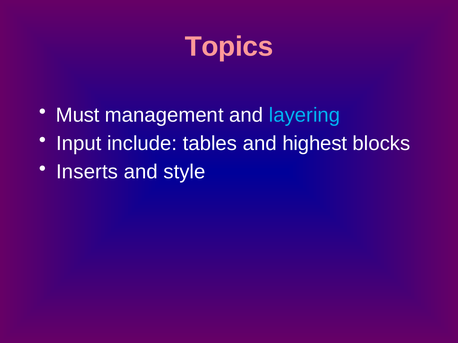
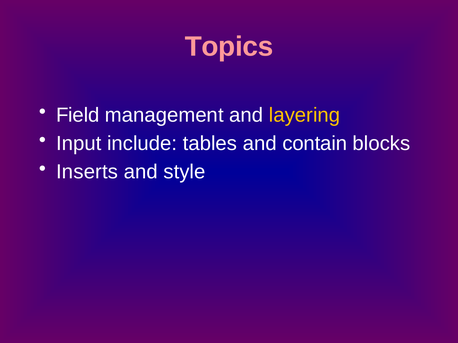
Must: Must -> Field (78, 115)
layering colour: light blue -> yellow (305, 115)
highest: highest -> contain (315, 144)
